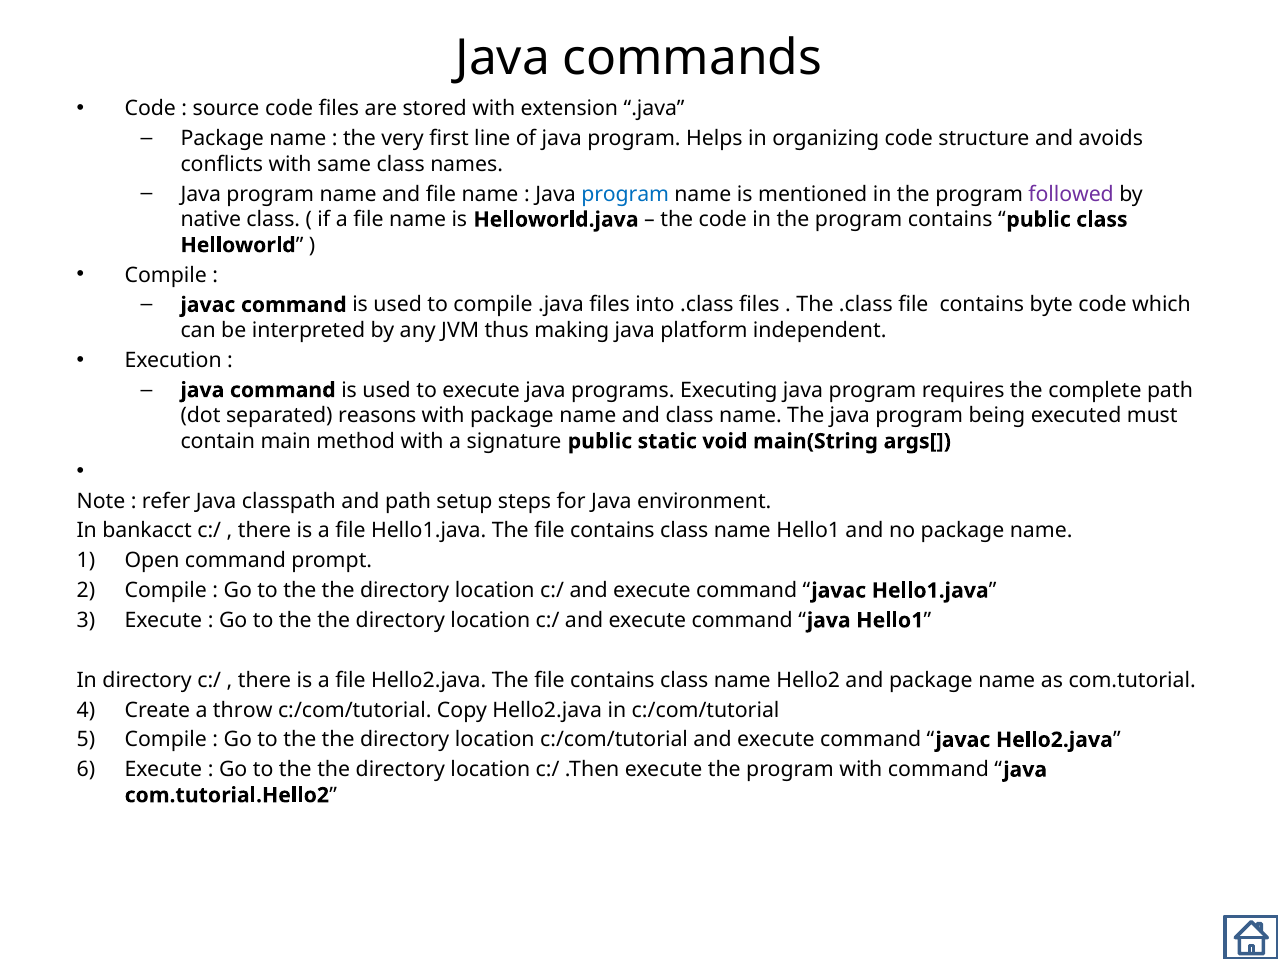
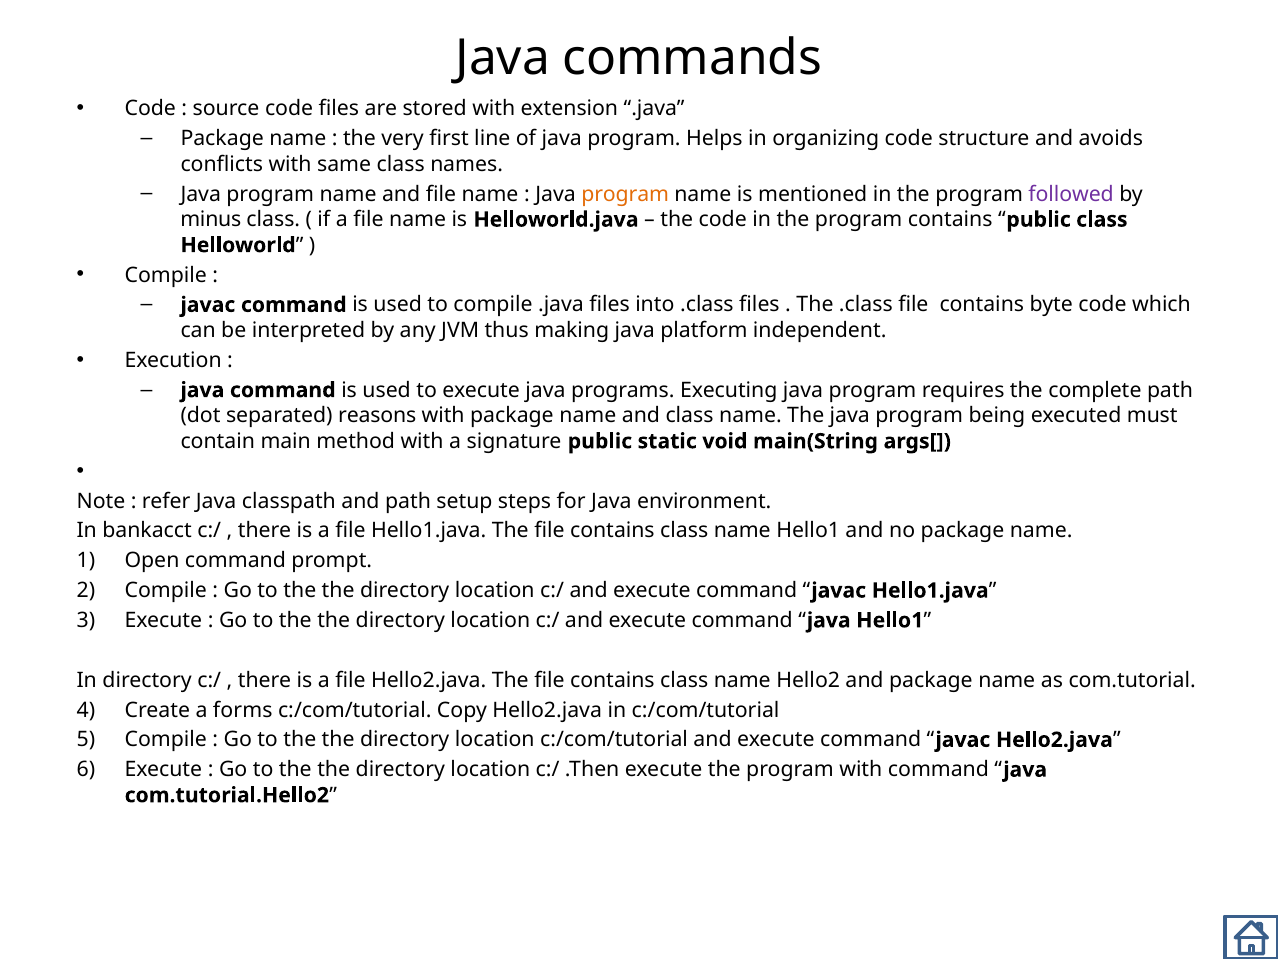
program colour: blue -> orange (625, 194)
native: native -> minus (211, 219)
throw: throw -> forms (243, 710)
